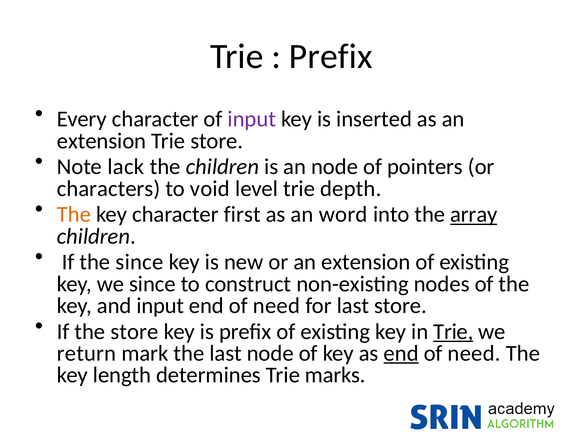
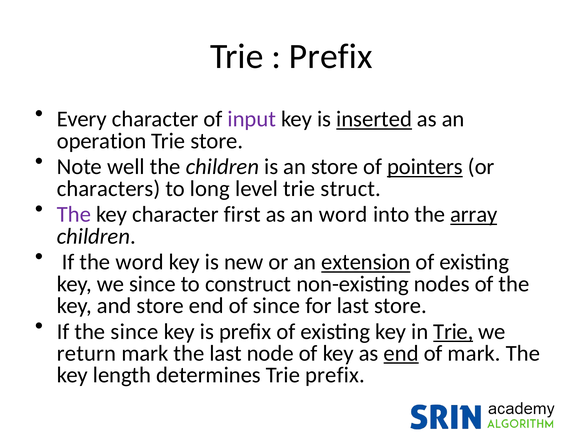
inserted underline: none -> present (374, 119)
extension: extension -> operation (102, 141)
lack: lack -> well (126, 167)
an node: node -> store (335, 167)
pointers underline: none -> present (425, 167)
void: void -> long (210, 189)
depth: depth -> struct (351, 189)
The colour: orange -> purple (74, 215)
the since: since -> word (140, 262)
extension underline: none -> present (366, 262)
and input: input -> store (160, 306)
need: need -> since (277, 306)
the store: store -> since (134, 332)
need: need -> mark (474, 354)
Trie marks: marks -> prefix (335, 375)
